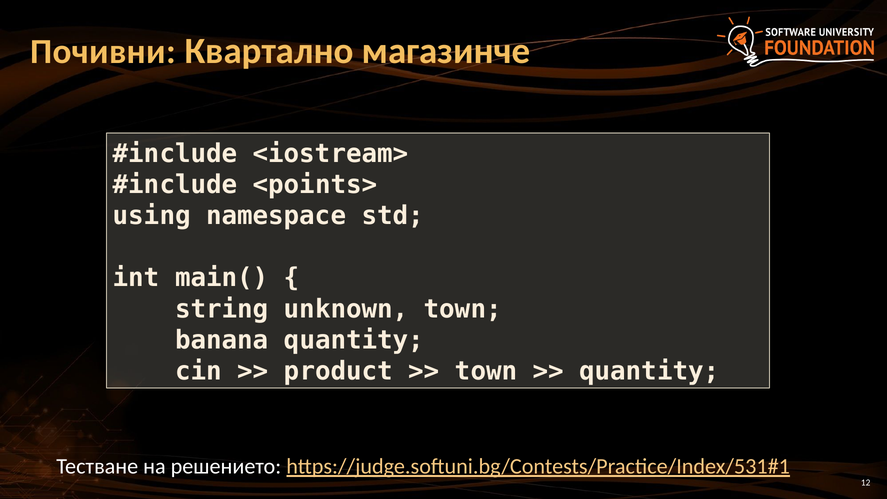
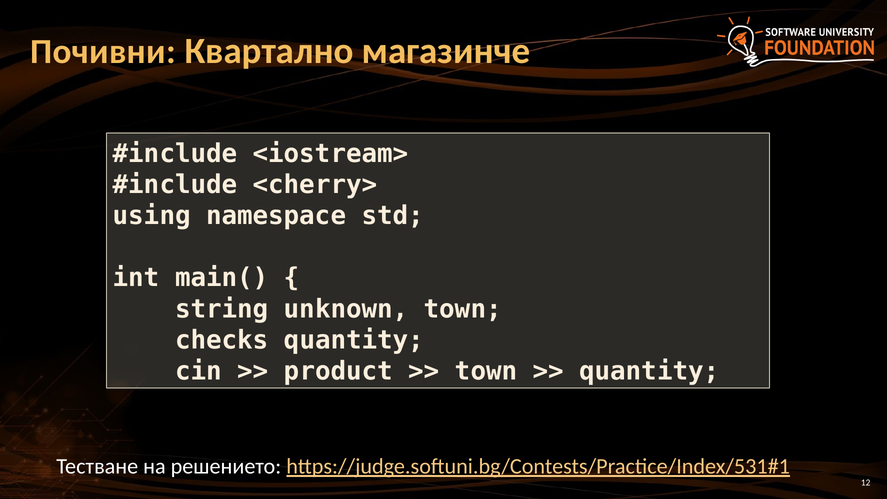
<points>: <points> -> <cherry> (315, 185)
banana: banana -> checks (222, 340)
